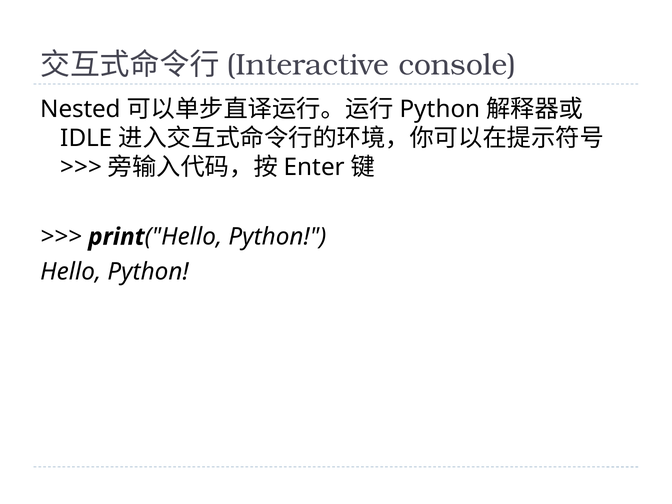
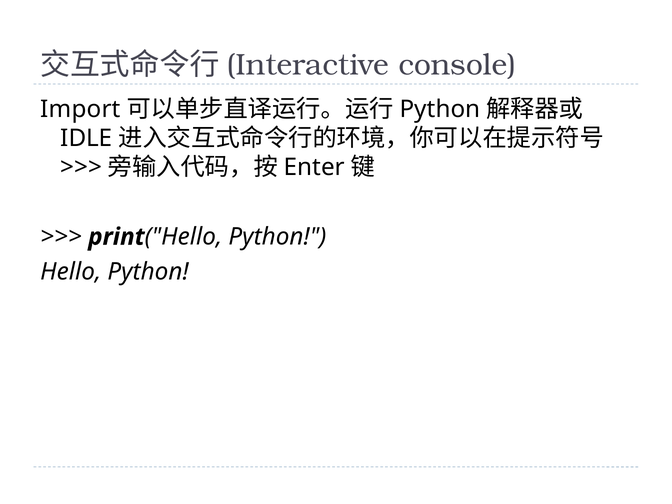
Nested: Nested -> Import (80, 109)
